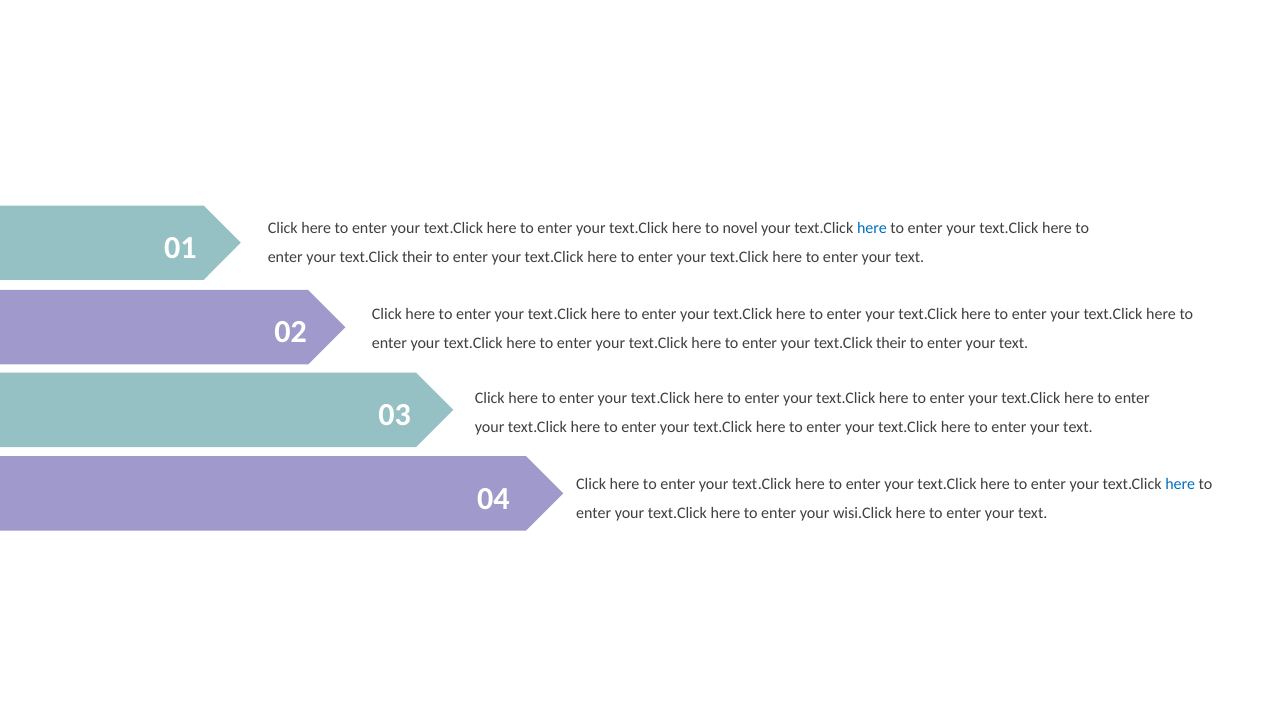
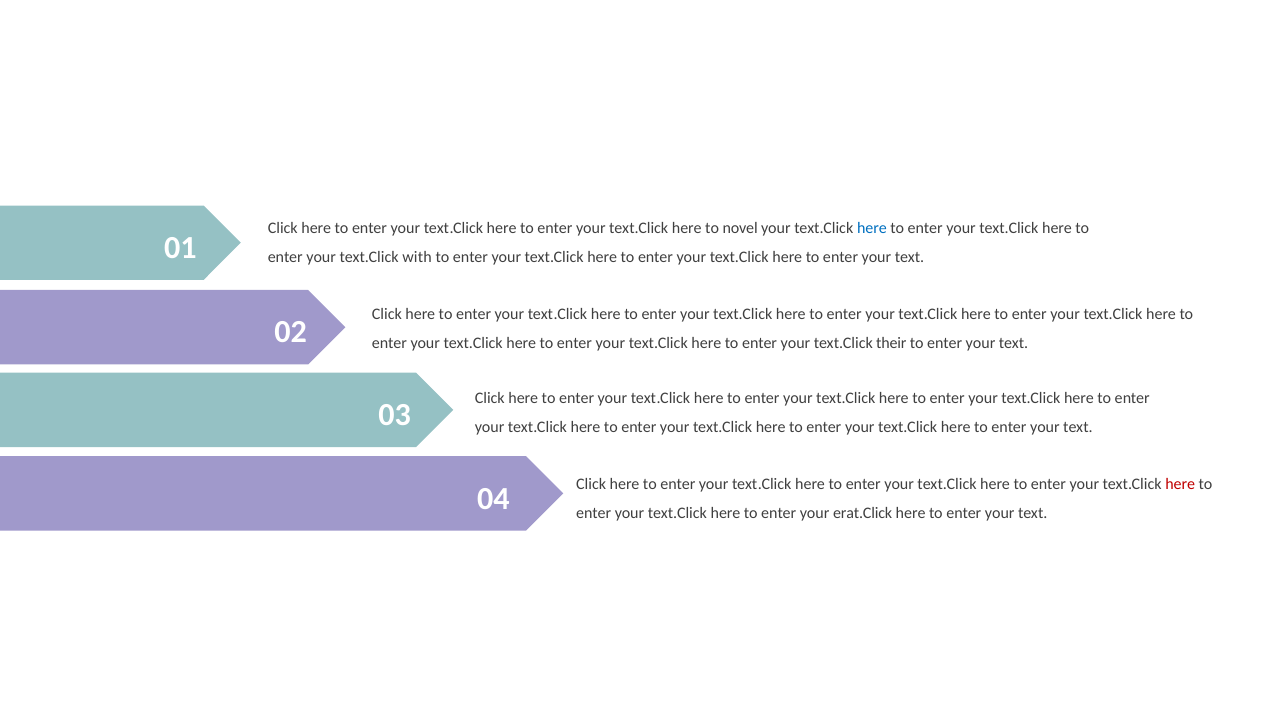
their: their -> with (417, 257)
here colour: blue -> red (1180, 484)
wisi.Click: wisi.Click -> erat.Click (863, 513)
